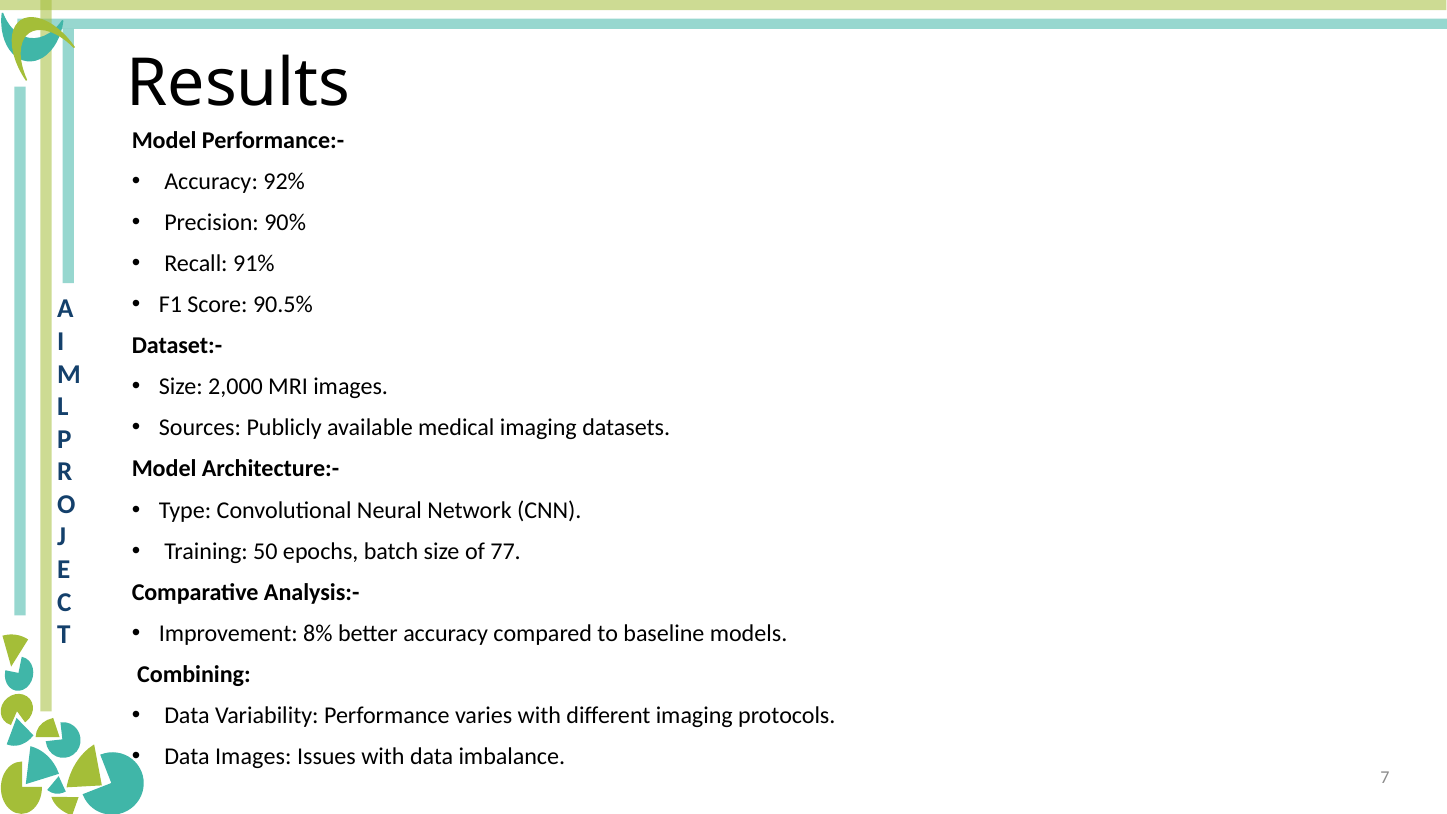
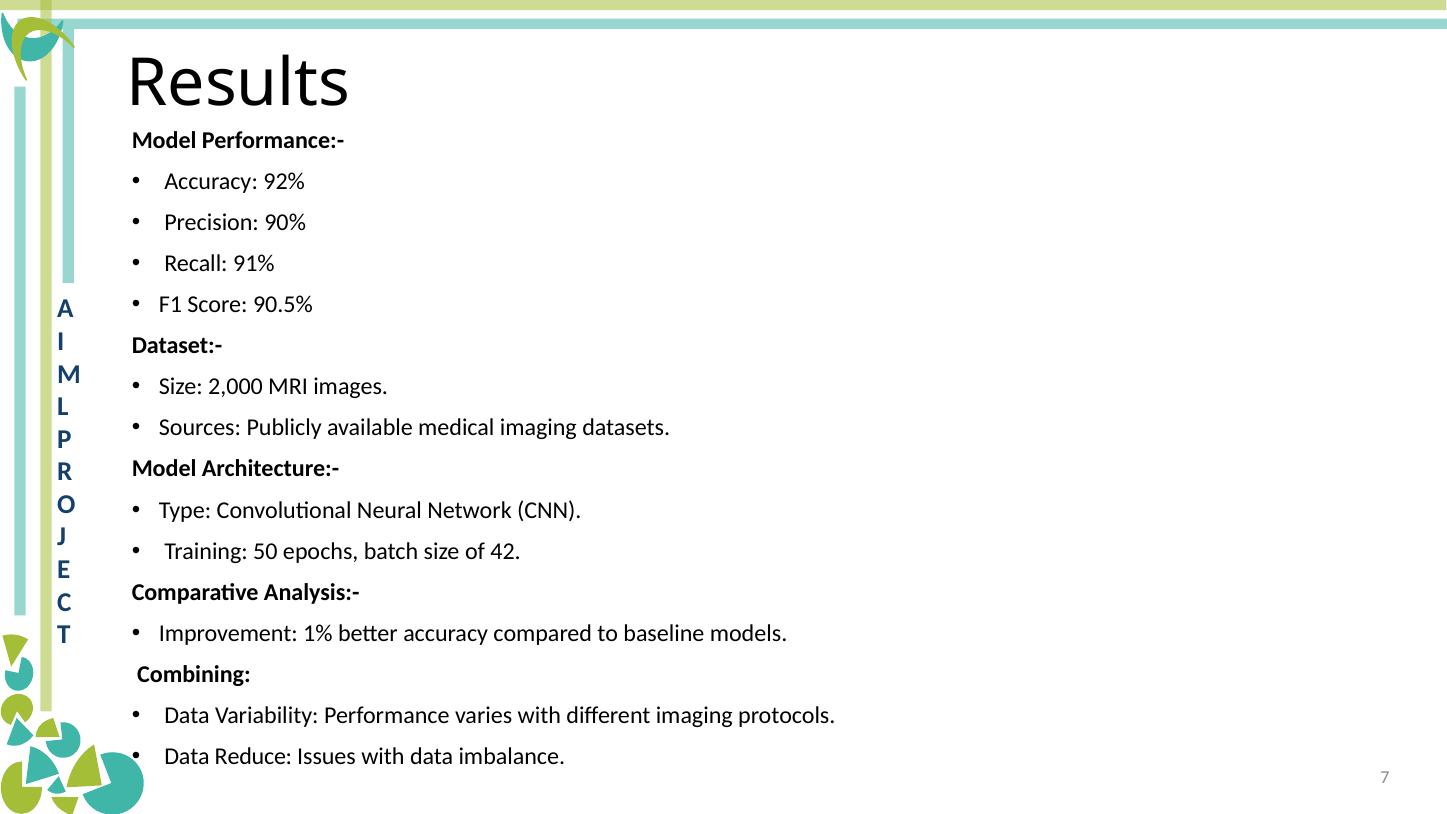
77: 77 -> 42 (506, 551)
8%: 8% -> 1% (318, 633)
Data Images: Images -> Reduce (253, 757)
